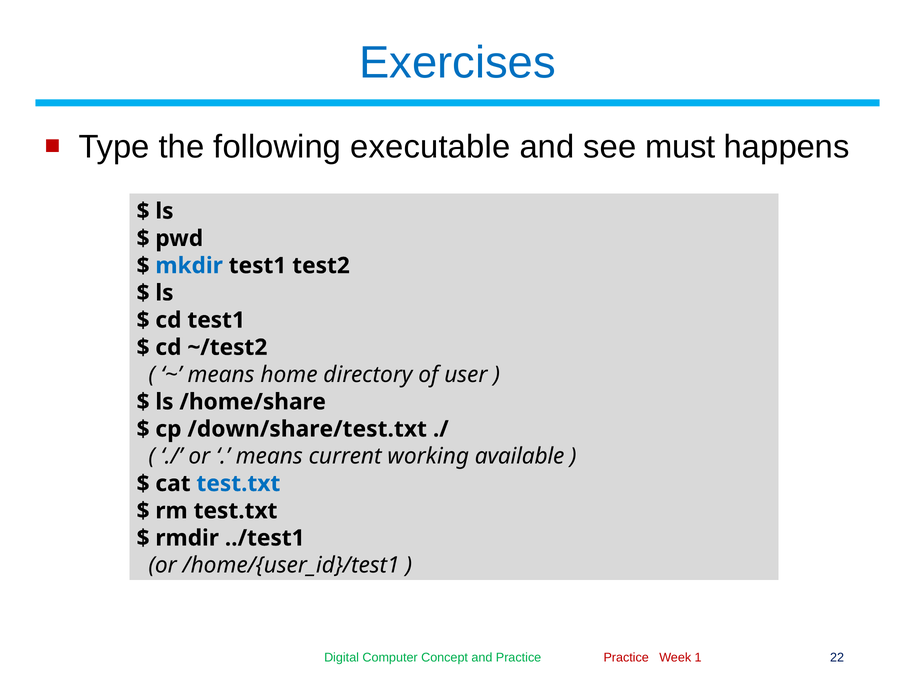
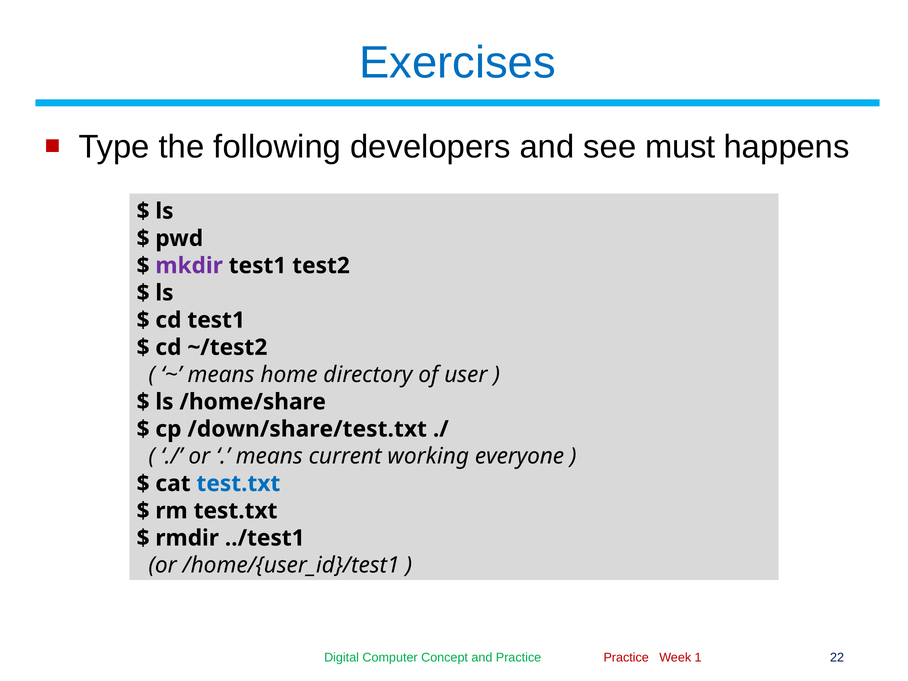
executable: executable -> developers (430, 147)
mkdir colour: blue -> purple (189, 266)
available: available -> everyone (520, 456)
